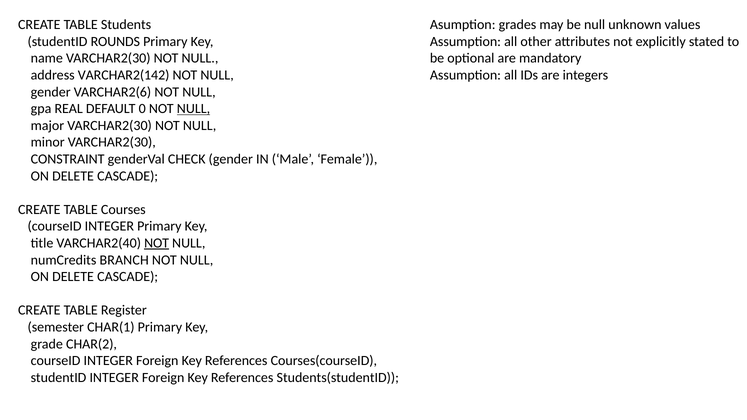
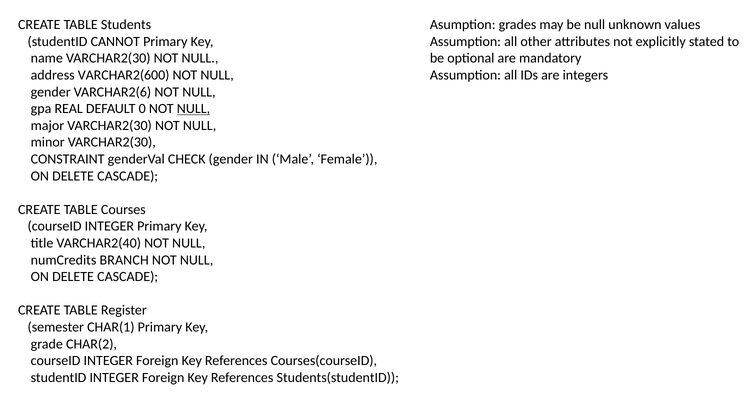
ROUNDS: ROUNDS -> CANNOT (115, 42)
VARCHAR2(142: VARCHAR2(142 -> VARCHAR2(600 (124, 75)
NOT underline: present -> none (157, 243)
